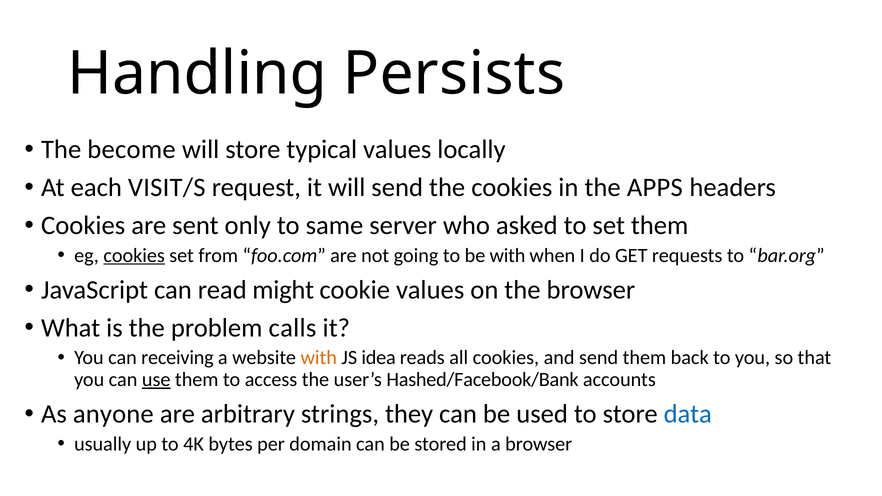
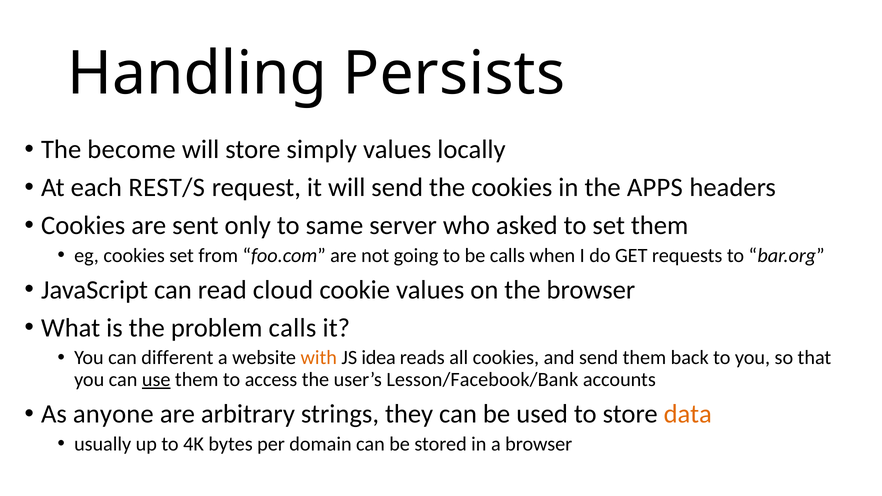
typical: typical -> simply (322, 150)
VISIT/S: VISIT/S -> REST/S (167, 188)
cookies underline: present -> none (134, 255)
be with: with -> calls (507, 255)
might: might -> cloud (283, 290)
receiving: receiving -> different (177, 358)
Hashed/Facebook/Bank: Hashed/Facebook/Bank -> Lesson/Facebook/Bank (482, 380)
data colour: blue -> orange (688, 414)
